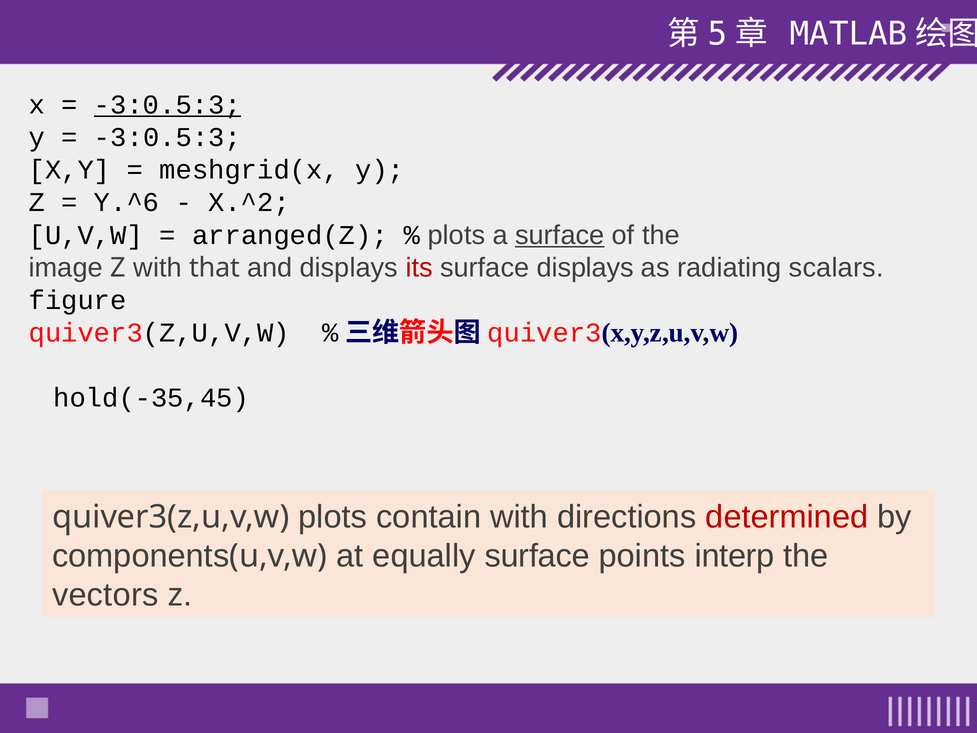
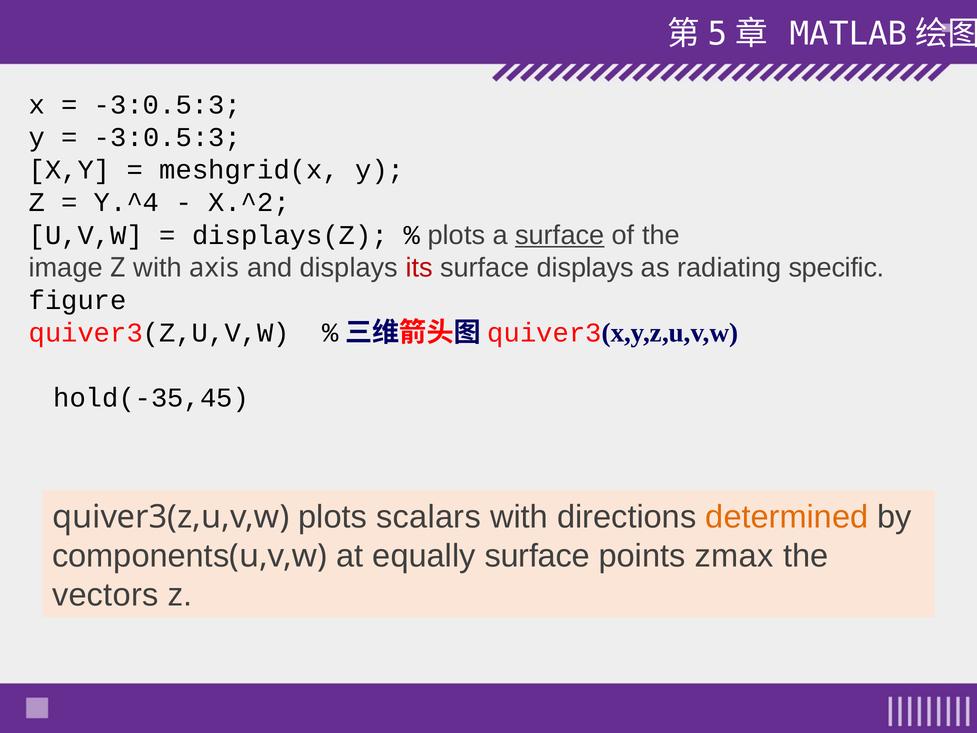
-3:0.5:3 underline: present -> none (167, 105)
Y.^6: Y.^6 -> Y.^4 (127, 202)
arranged(Z: arranged(Z -> displays(Z (290, 235)
that: that -> axis (214, 268)
scalars: scalars -> specific (837, 268)
contain: contain -> scalars (429, 517)
determined colour: red -> orange (787, 517)
interp: interp -> zmax (734, 556)
